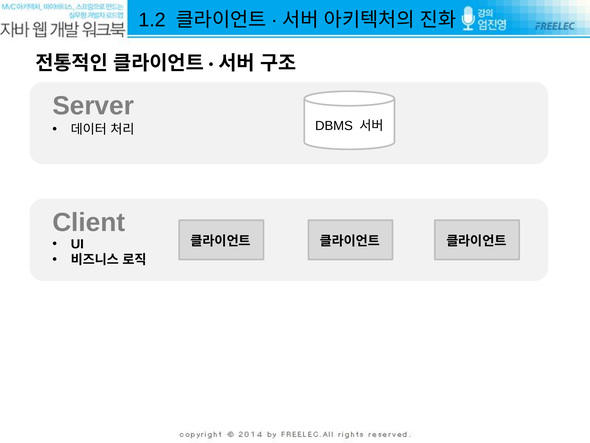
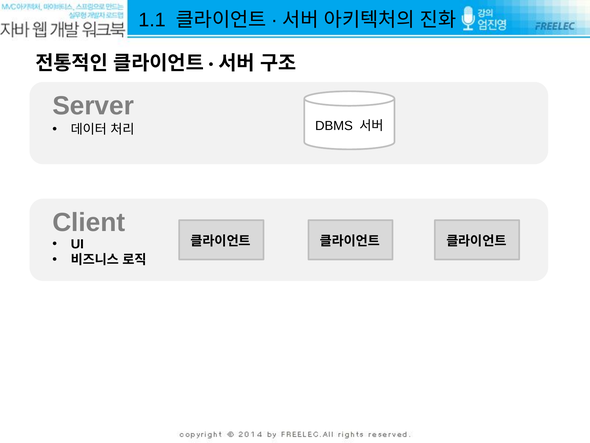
1.2: 1.2 -> 1.1 (152, 20)
